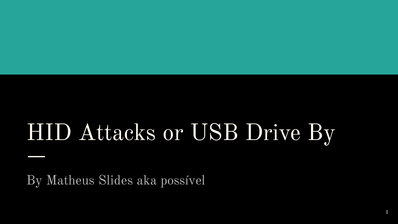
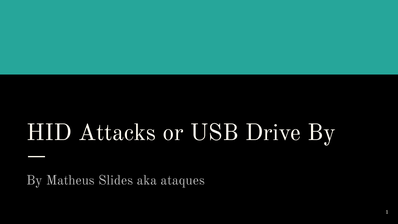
possível: possível -> ataques (183, 180)
